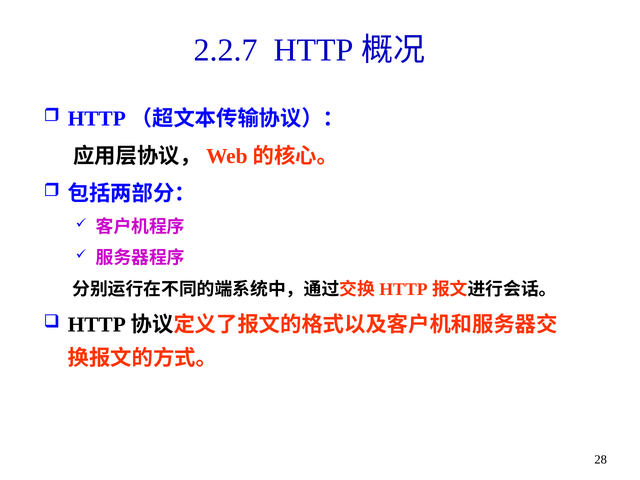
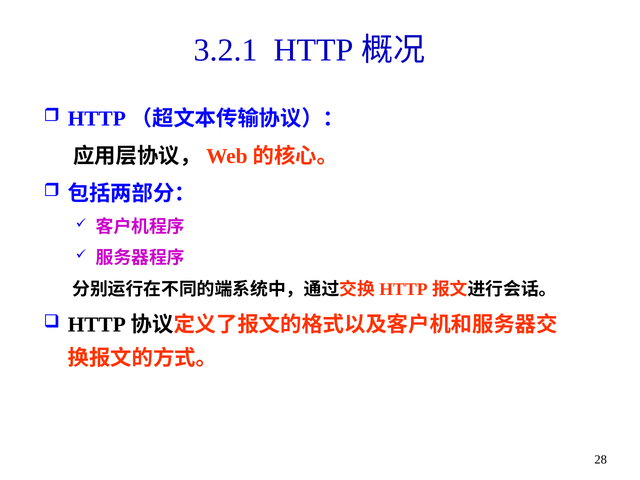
2.2.7: 2.2.7 -> 3.2.1 (226, 50)
